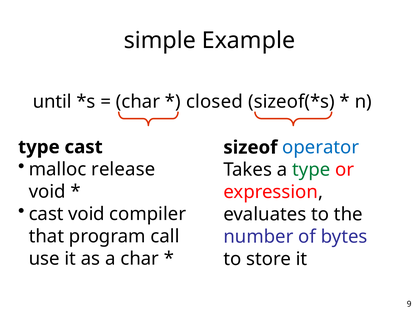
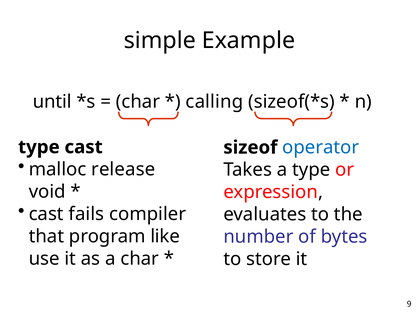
closed: closed -> calling (214, 102)
type colour: green -> black (311, 170)
cast void: void -> fails (86, 214)
call: call -> like (165, 237)
